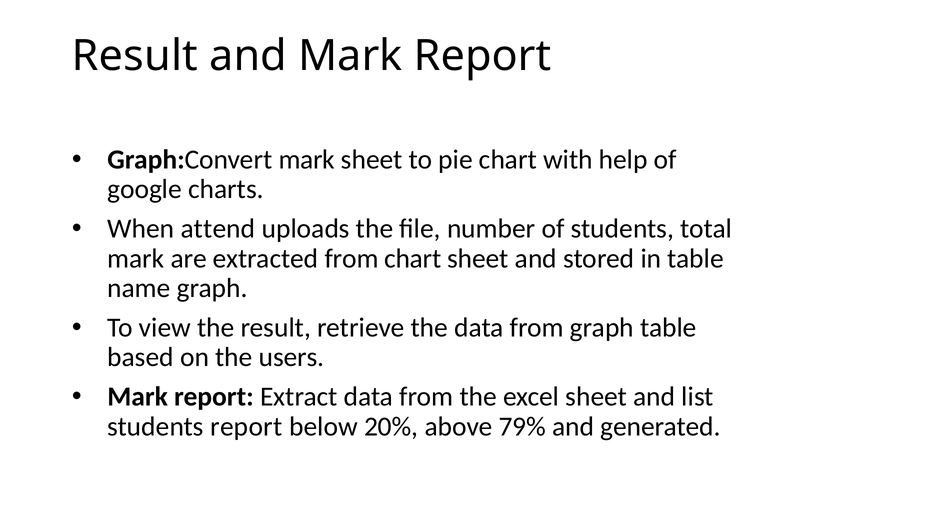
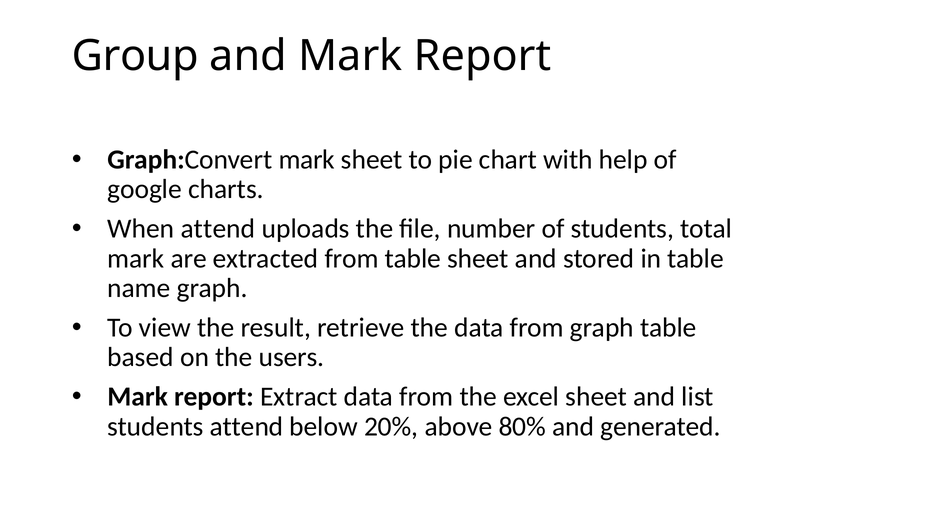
Result: Result -> Group (135, 56)
from chart: chart -> table (413, 258)
students report: report -> attend (247, 427)
79%: 79% -> 80% (522, 427)
